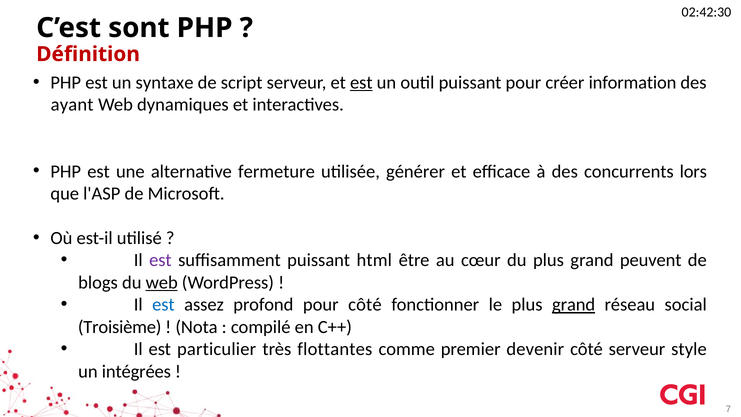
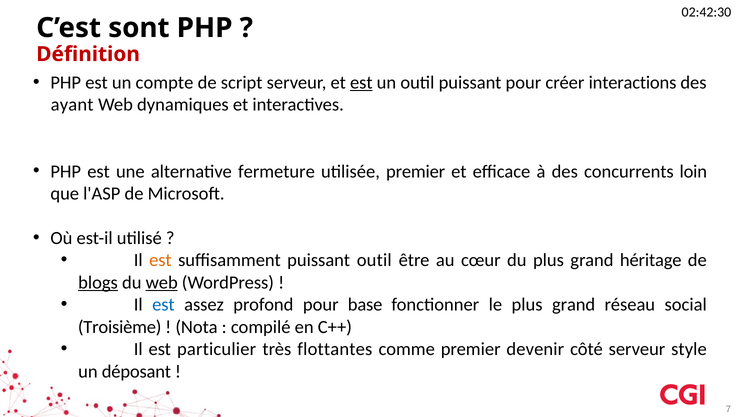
syntaxe: syntaxe -> compte (165, 82)
information: information -> interactions (633, 82)
utilisée générer: générer -> premier (416, 171)
lors: lors -> loin (693, 171)
est colour: purple -> orange (160, 260)
puissant html: html -> outil (374, 260)
peuvent: peuvent -> héritage (651, 260)
blogs underline: none -> present (98, 282)
pour côté: côté -> base (365, 305)
grand underline: present -> none (574, 305)
intégrées: intégrées -> déposant (136, 371)
